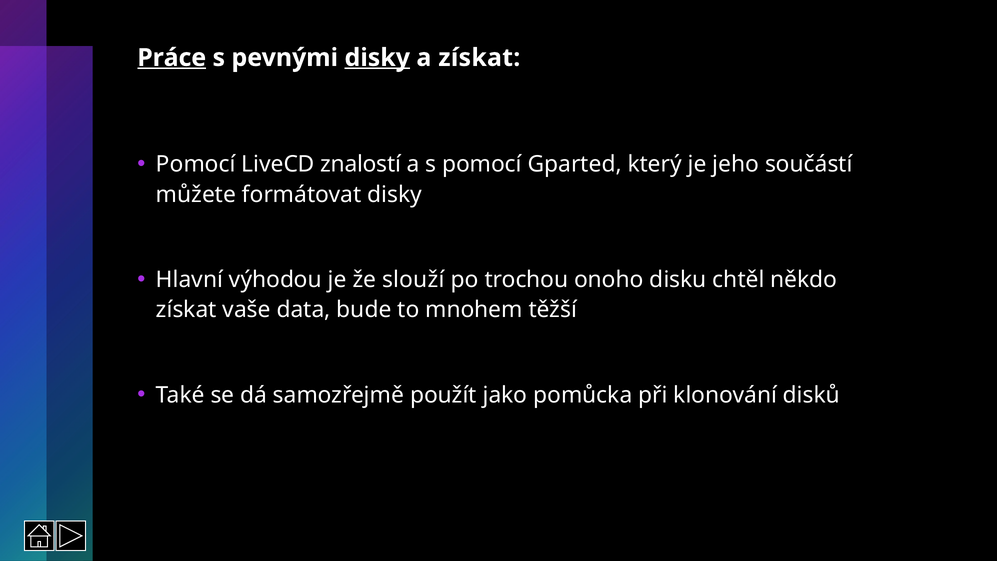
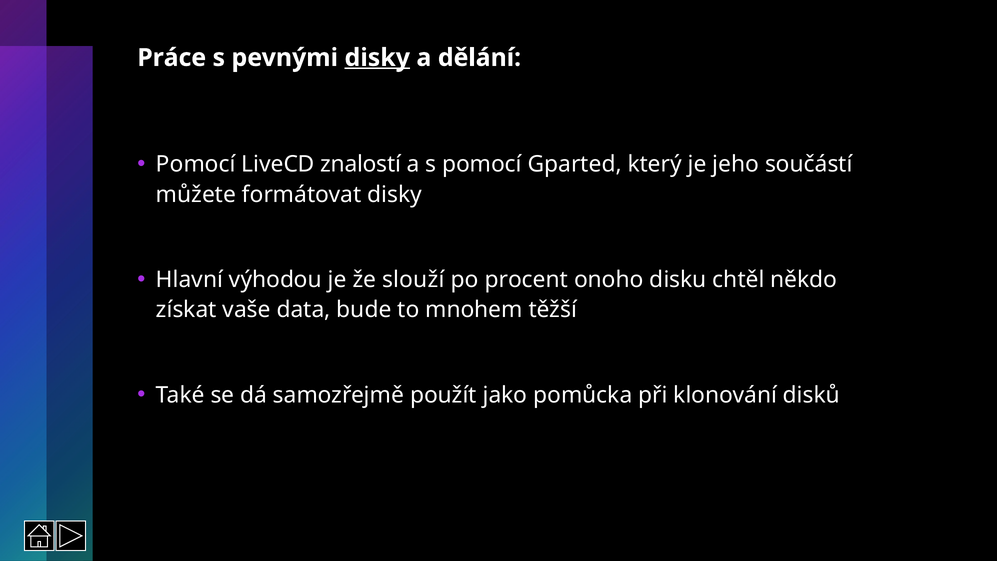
Práce underline: present -> none (172, 58)
a získat: získat -> dělání (479, 58)
trochou: trochou -> procent (526, 280)
